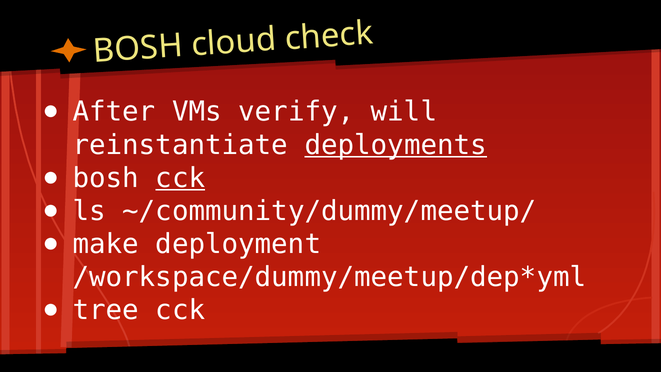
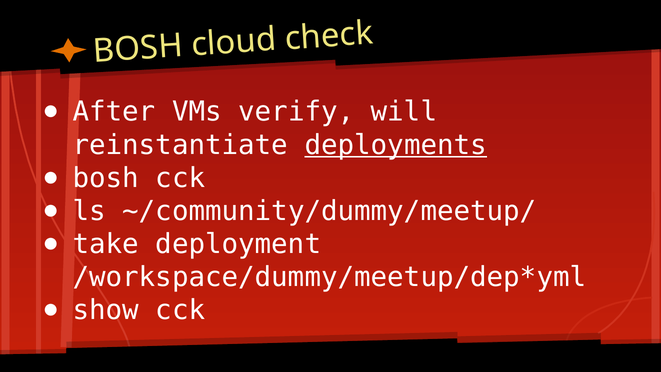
cck underline: present -> none (180, 178)
make: make -> take (106, 244)
tree: tree -> show (106, 310)
